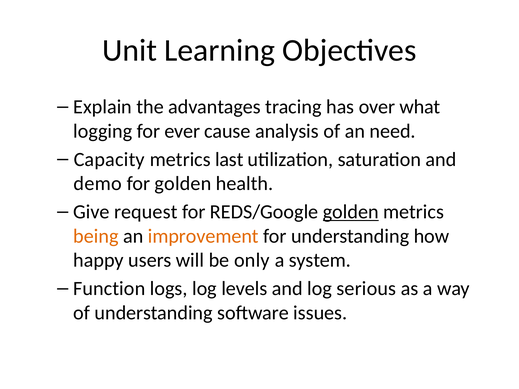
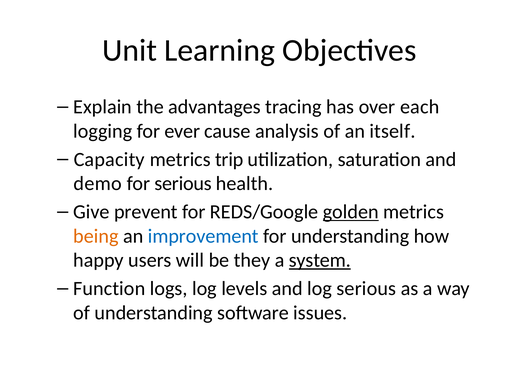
what: what -> each (420, 107)
need: need -> itself (392, 131)
last: last -> trip (229, 159)
for golden: golden -> serious (183, 184)
request: request -> prevent (146, 212)
improvement colour: orange -> blue (203, 236)
only: only -> they (252, 260)
system underline: none -> present (320, 260)
